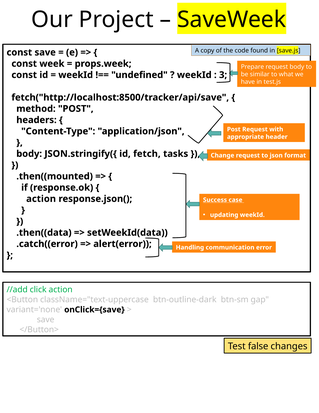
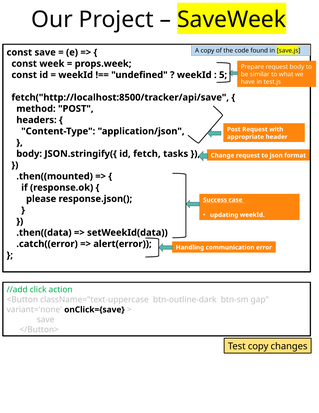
3: 3 -> 5 (223, 75)
action: action -> please (41, 199)
Test false: false -> copy (258, 346)
